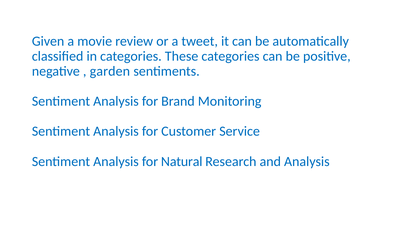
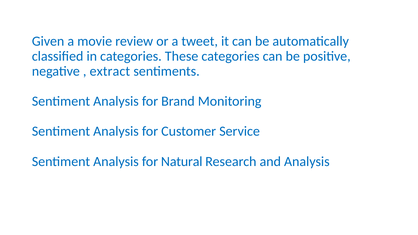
garden: garden -> extract (110, 71)
